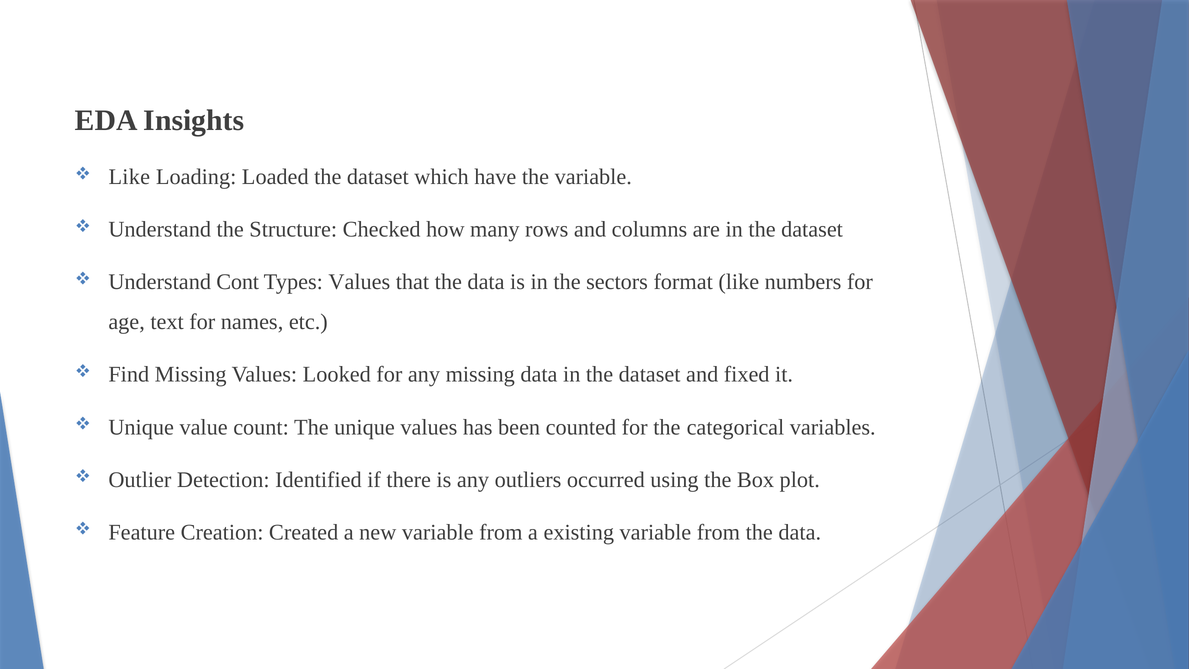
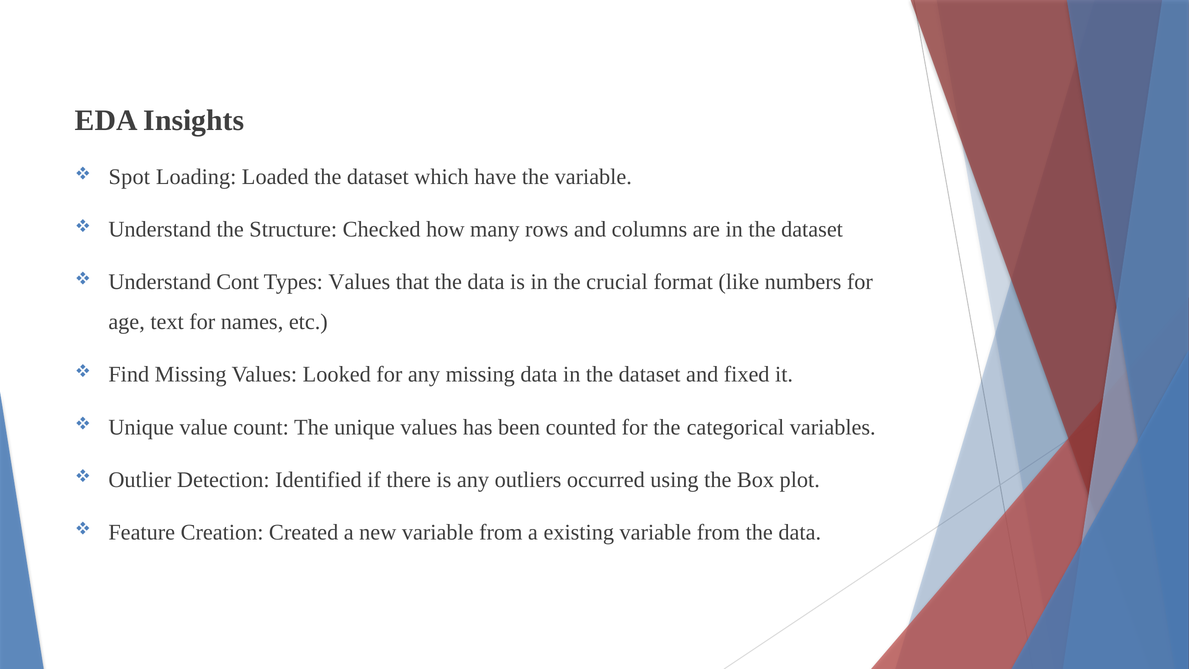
Like: Like -> Spot (129, 177)
sectors: sectors -> crucial (617, 282)
